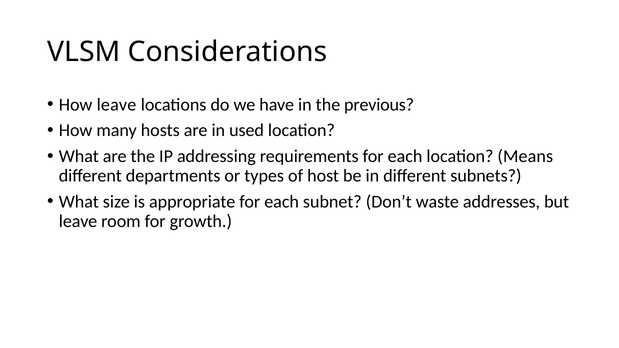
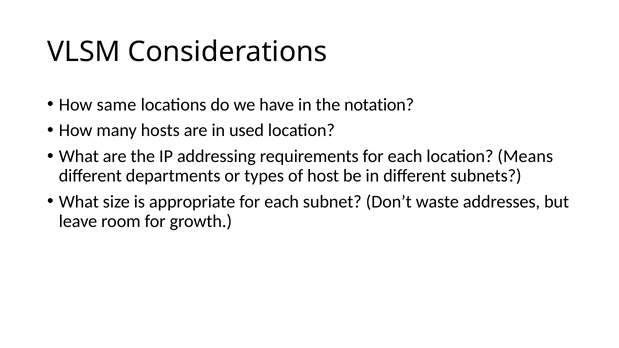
How leave: leave -> same (116, 105)
previous: previous -> notation (379, 105)
